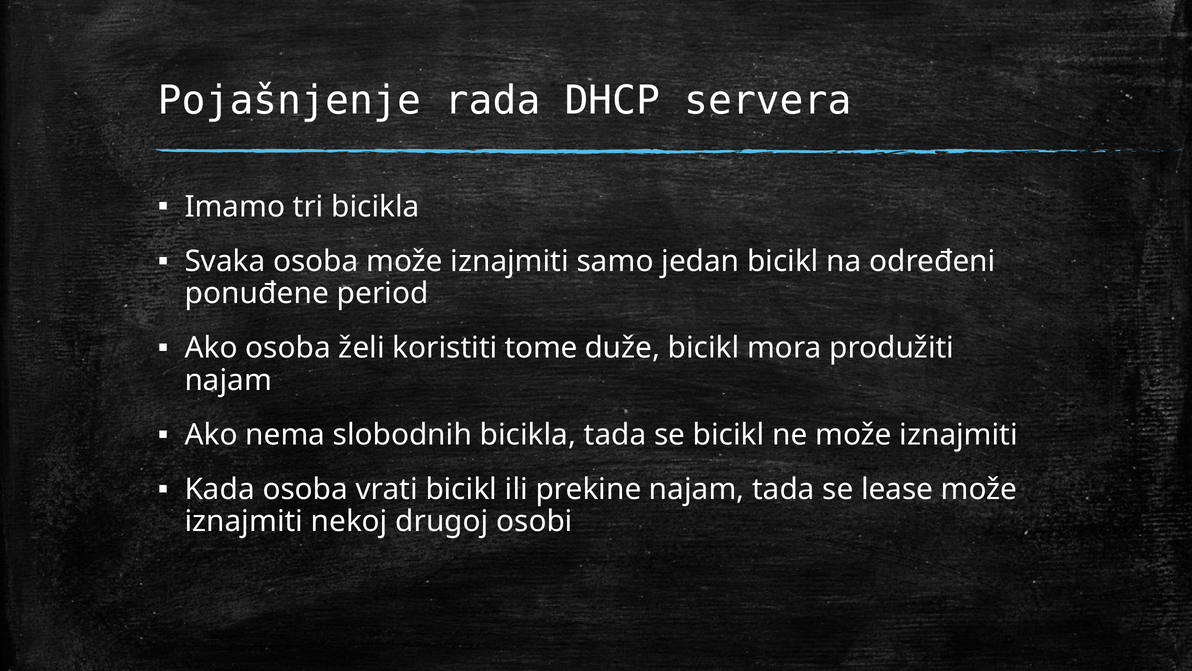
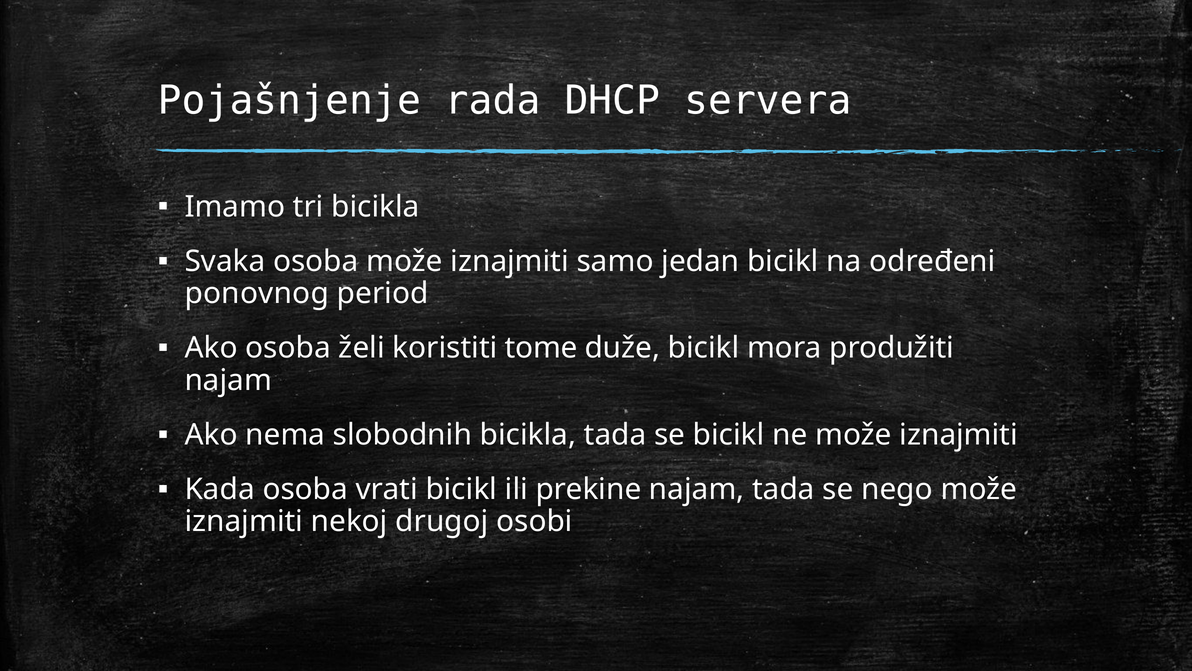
ponuđene: ponuđene -> ponovnog (257, 293)
lease: lease -> nego (897, 489)
